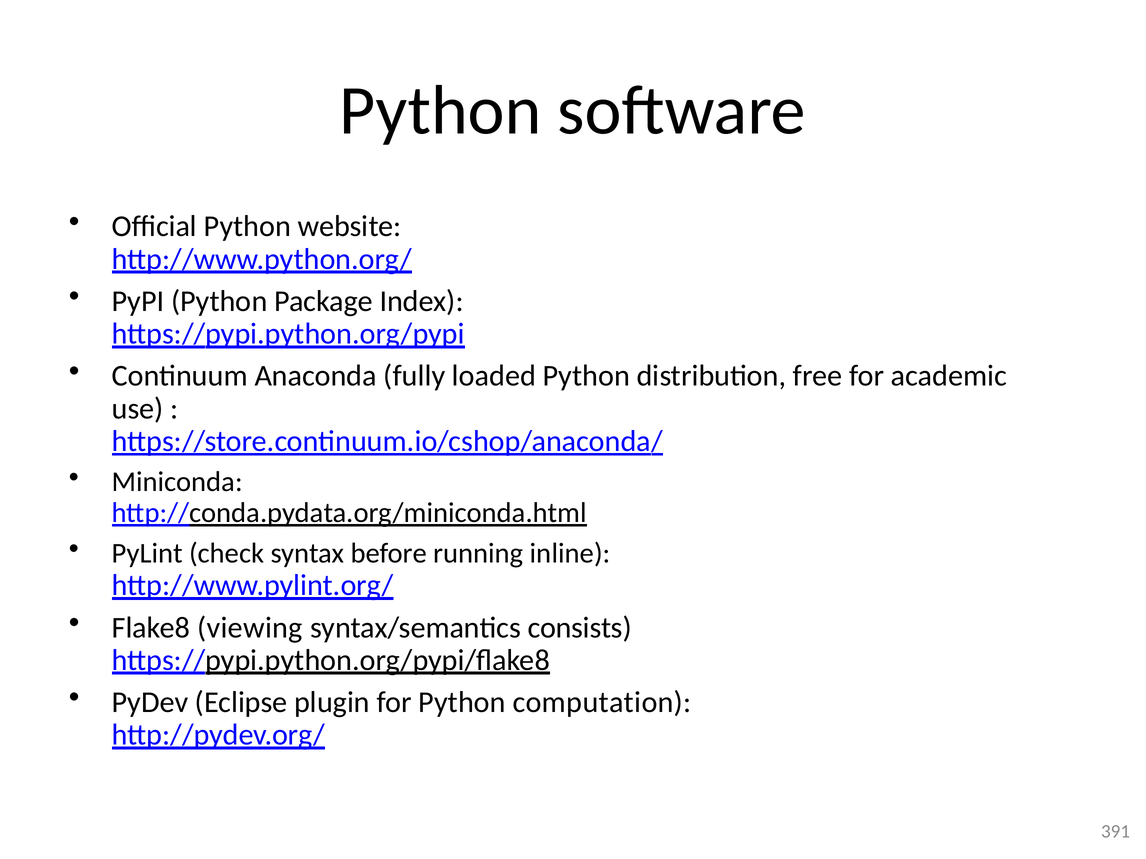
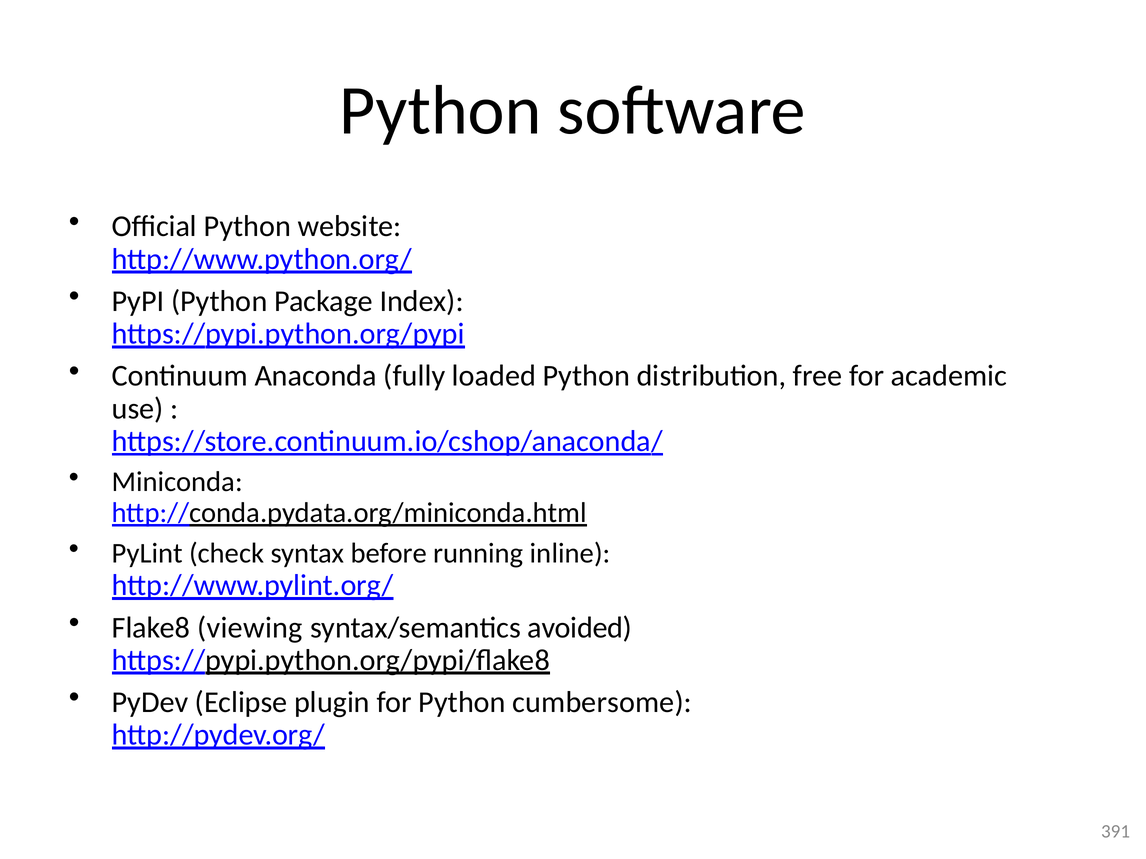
consists: consists -> avoided (580, 628)
computation: computation -> cumbersome (602, 703)
